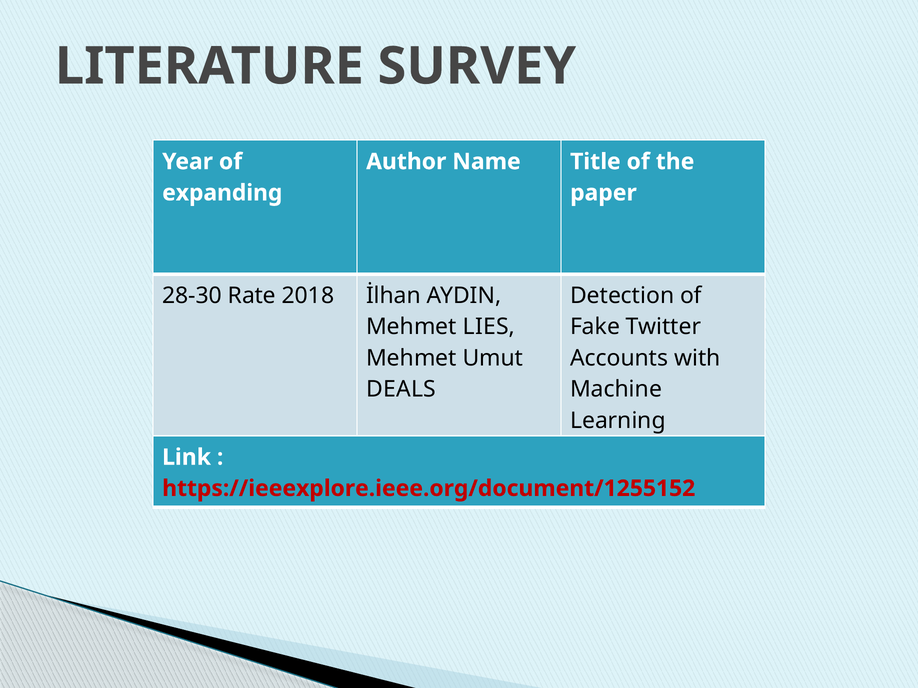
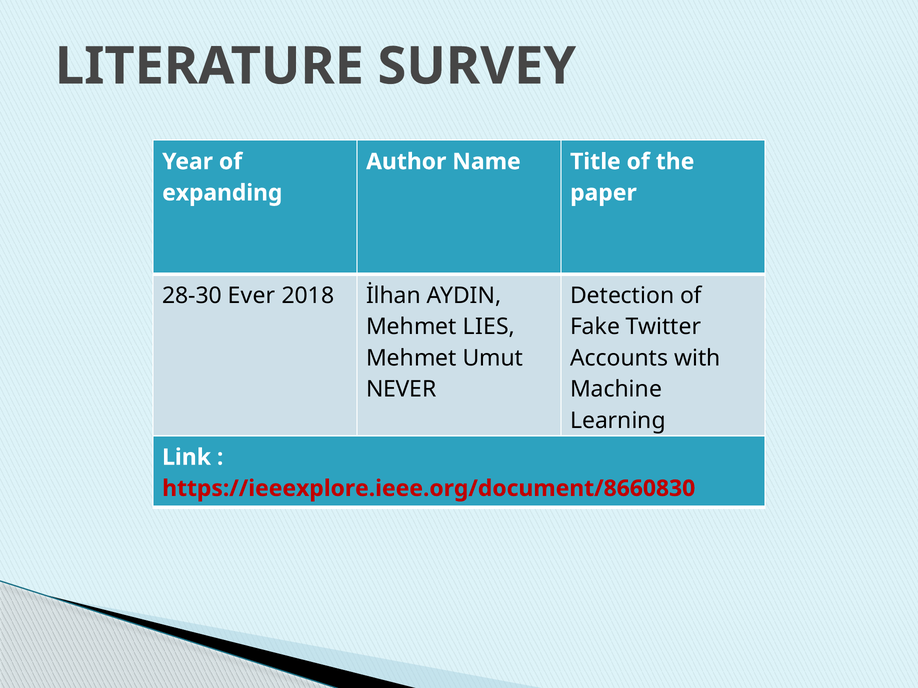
Rate: Rate -> Ever (252, 296)
DEALS: DEALS -> NEVER (401, 390)
https://ieeexplore.ieee.org/document/1255152: https://ieeexplore.ieee.org/document/1255152 -> https://ieeexplore.ieee.org/document/8660830 (429, 489)
